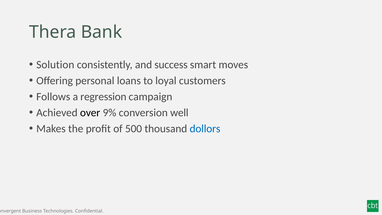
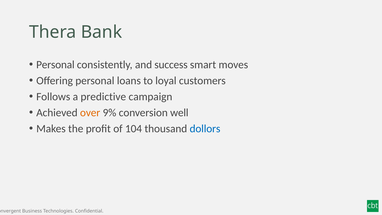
Solution: Solution -> Personal (55, 65)
regression: regression -> predictive (103, 97)
over colour: black -> orange (90, 113)
500: 500 -> 104 (134, 129)
